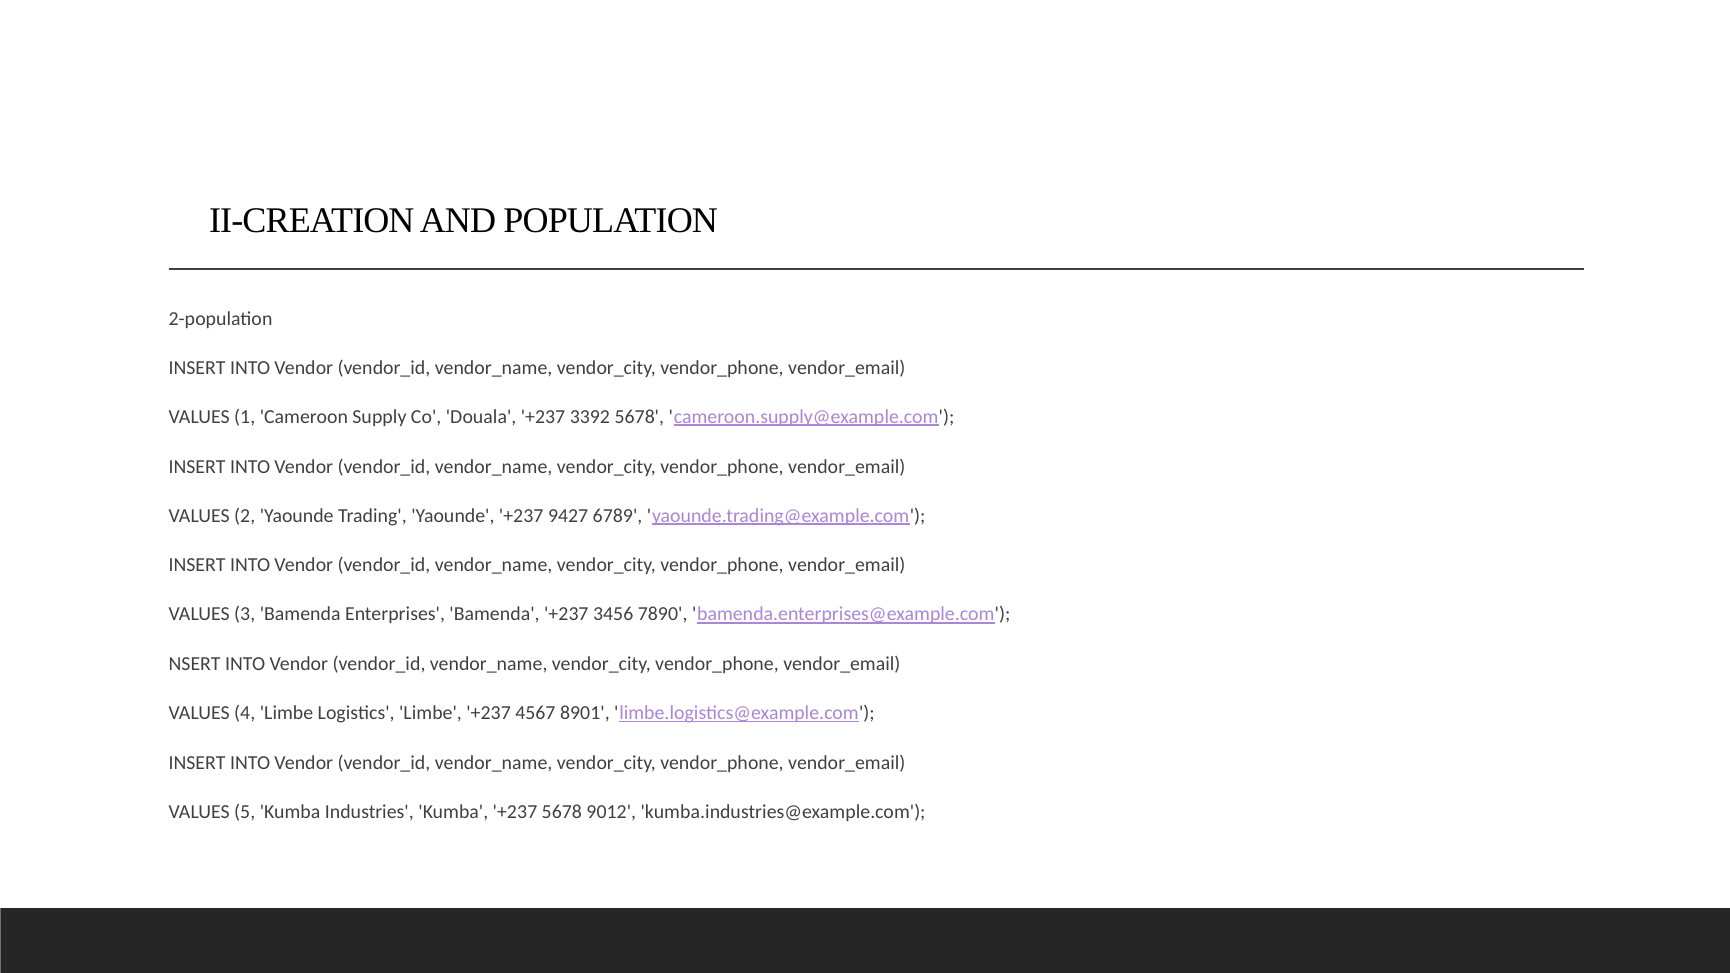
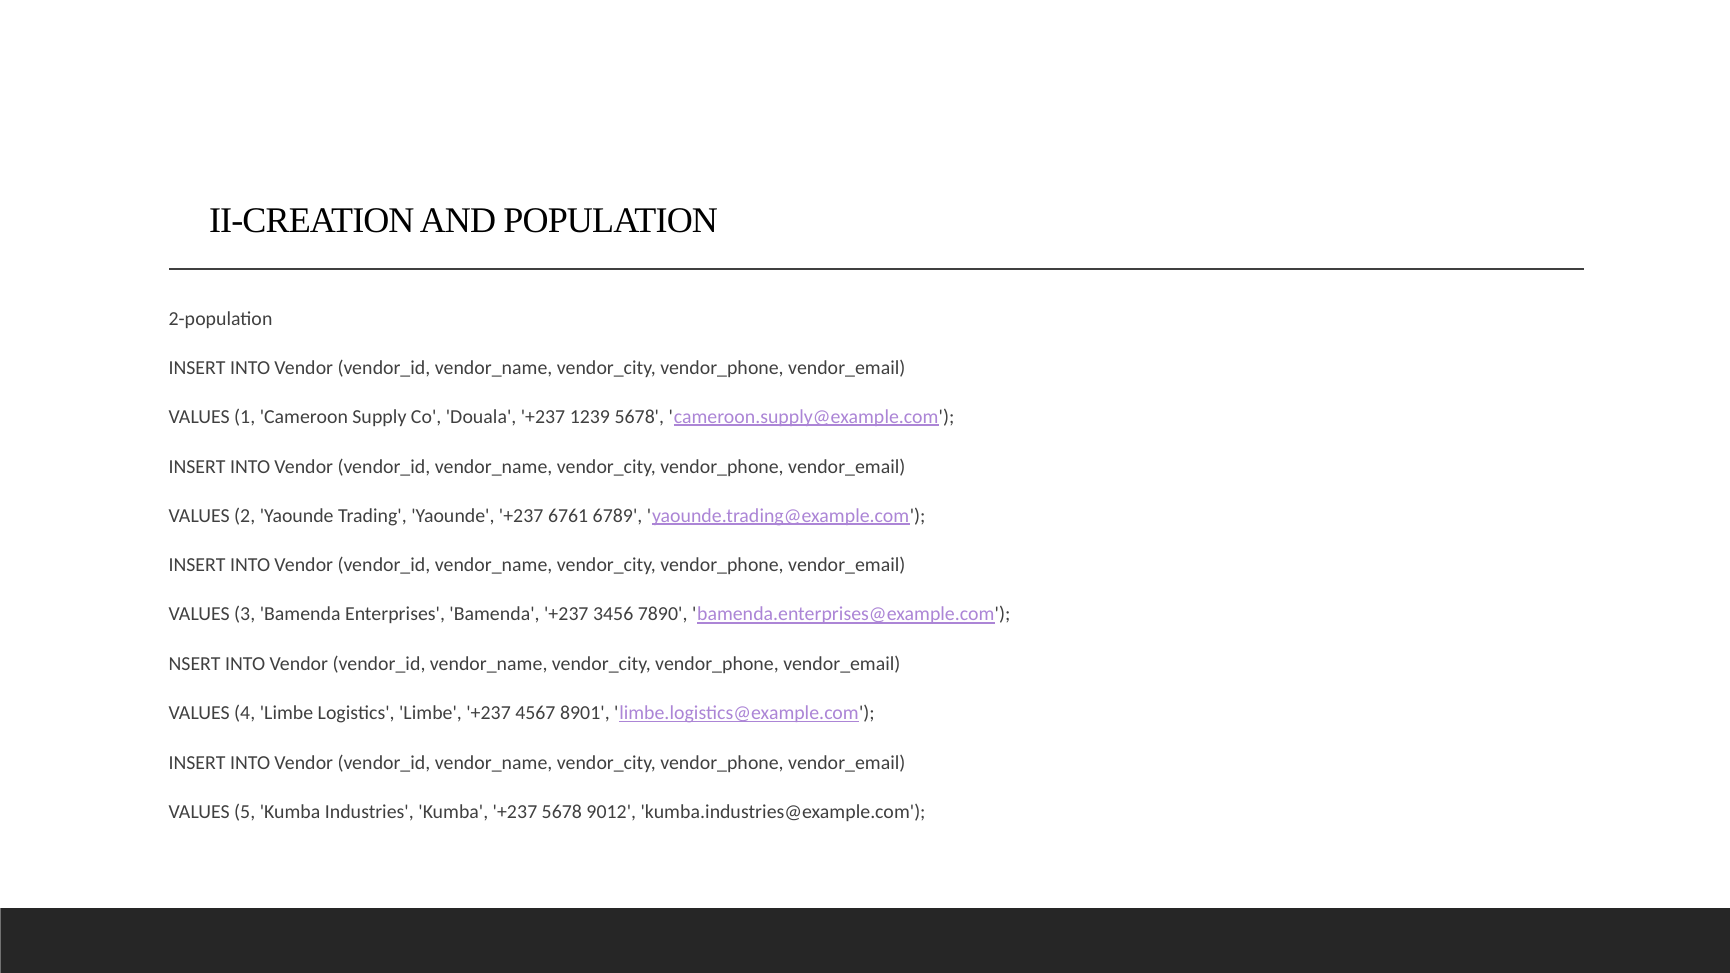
3392: 3392 -> 1239 (590, 417)
9427: 9427 -> 6761 (568, 516)
